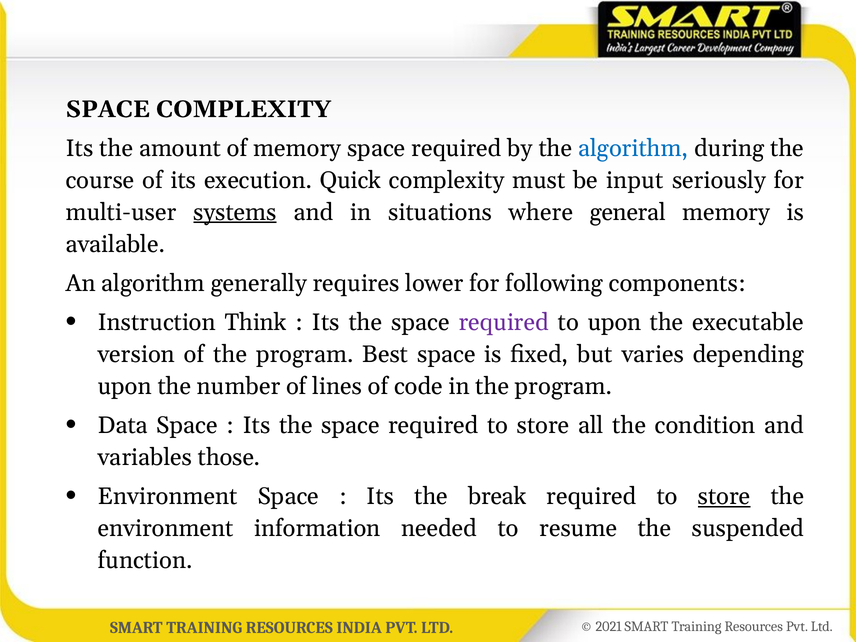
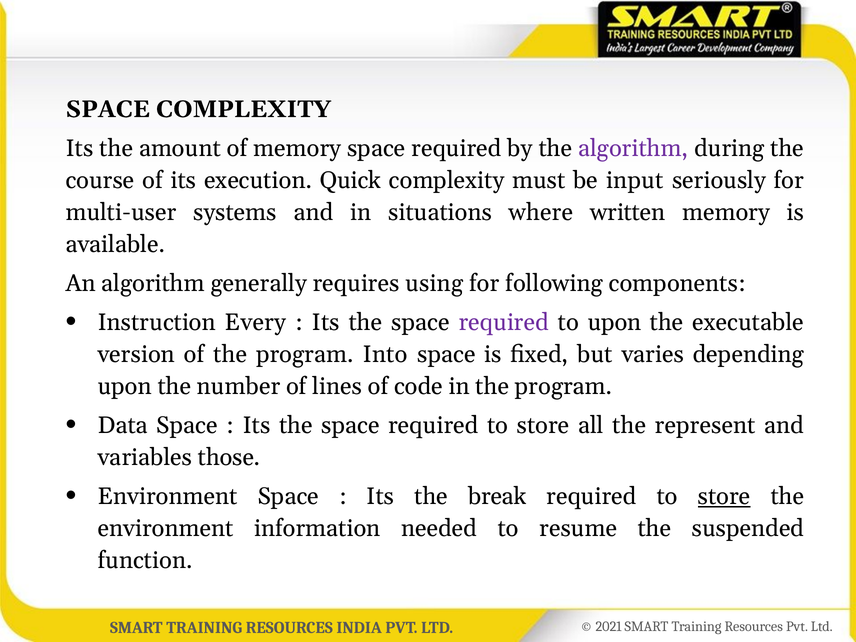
algorithm colour: blue -> purple (633, 148)
systems underline: present -> none (235, 212)
general: general -> written (628, 212)
lower: lower -> using (434, 283)
Think: Think -> Every (256, 322)
Best: Best -> Into (385, 354)
condition: condition -> represent (705, 425)
